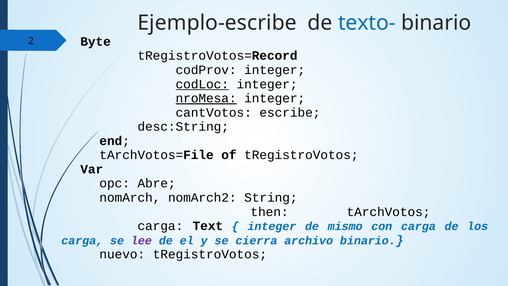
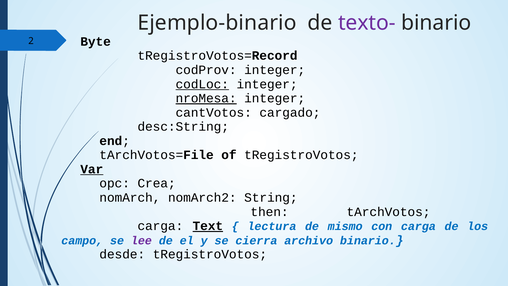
Ejemplo-escribe: Ejemplo-escribe -> Ejemplo-binario (217, 23)
texto- colour: blue -> purple (367, 23)
escribe: escribe -> cargado (290, 112)
Var underline: none -> present (92, 169)
Abre: Abre -> Crea (157, 183)
Text underline: none -> present (208, 226)
integer: integer -> lectura (272, 226)
carga: carga -> campo (82, 240)
nuevo: nuevo -> desde (122, 254)
